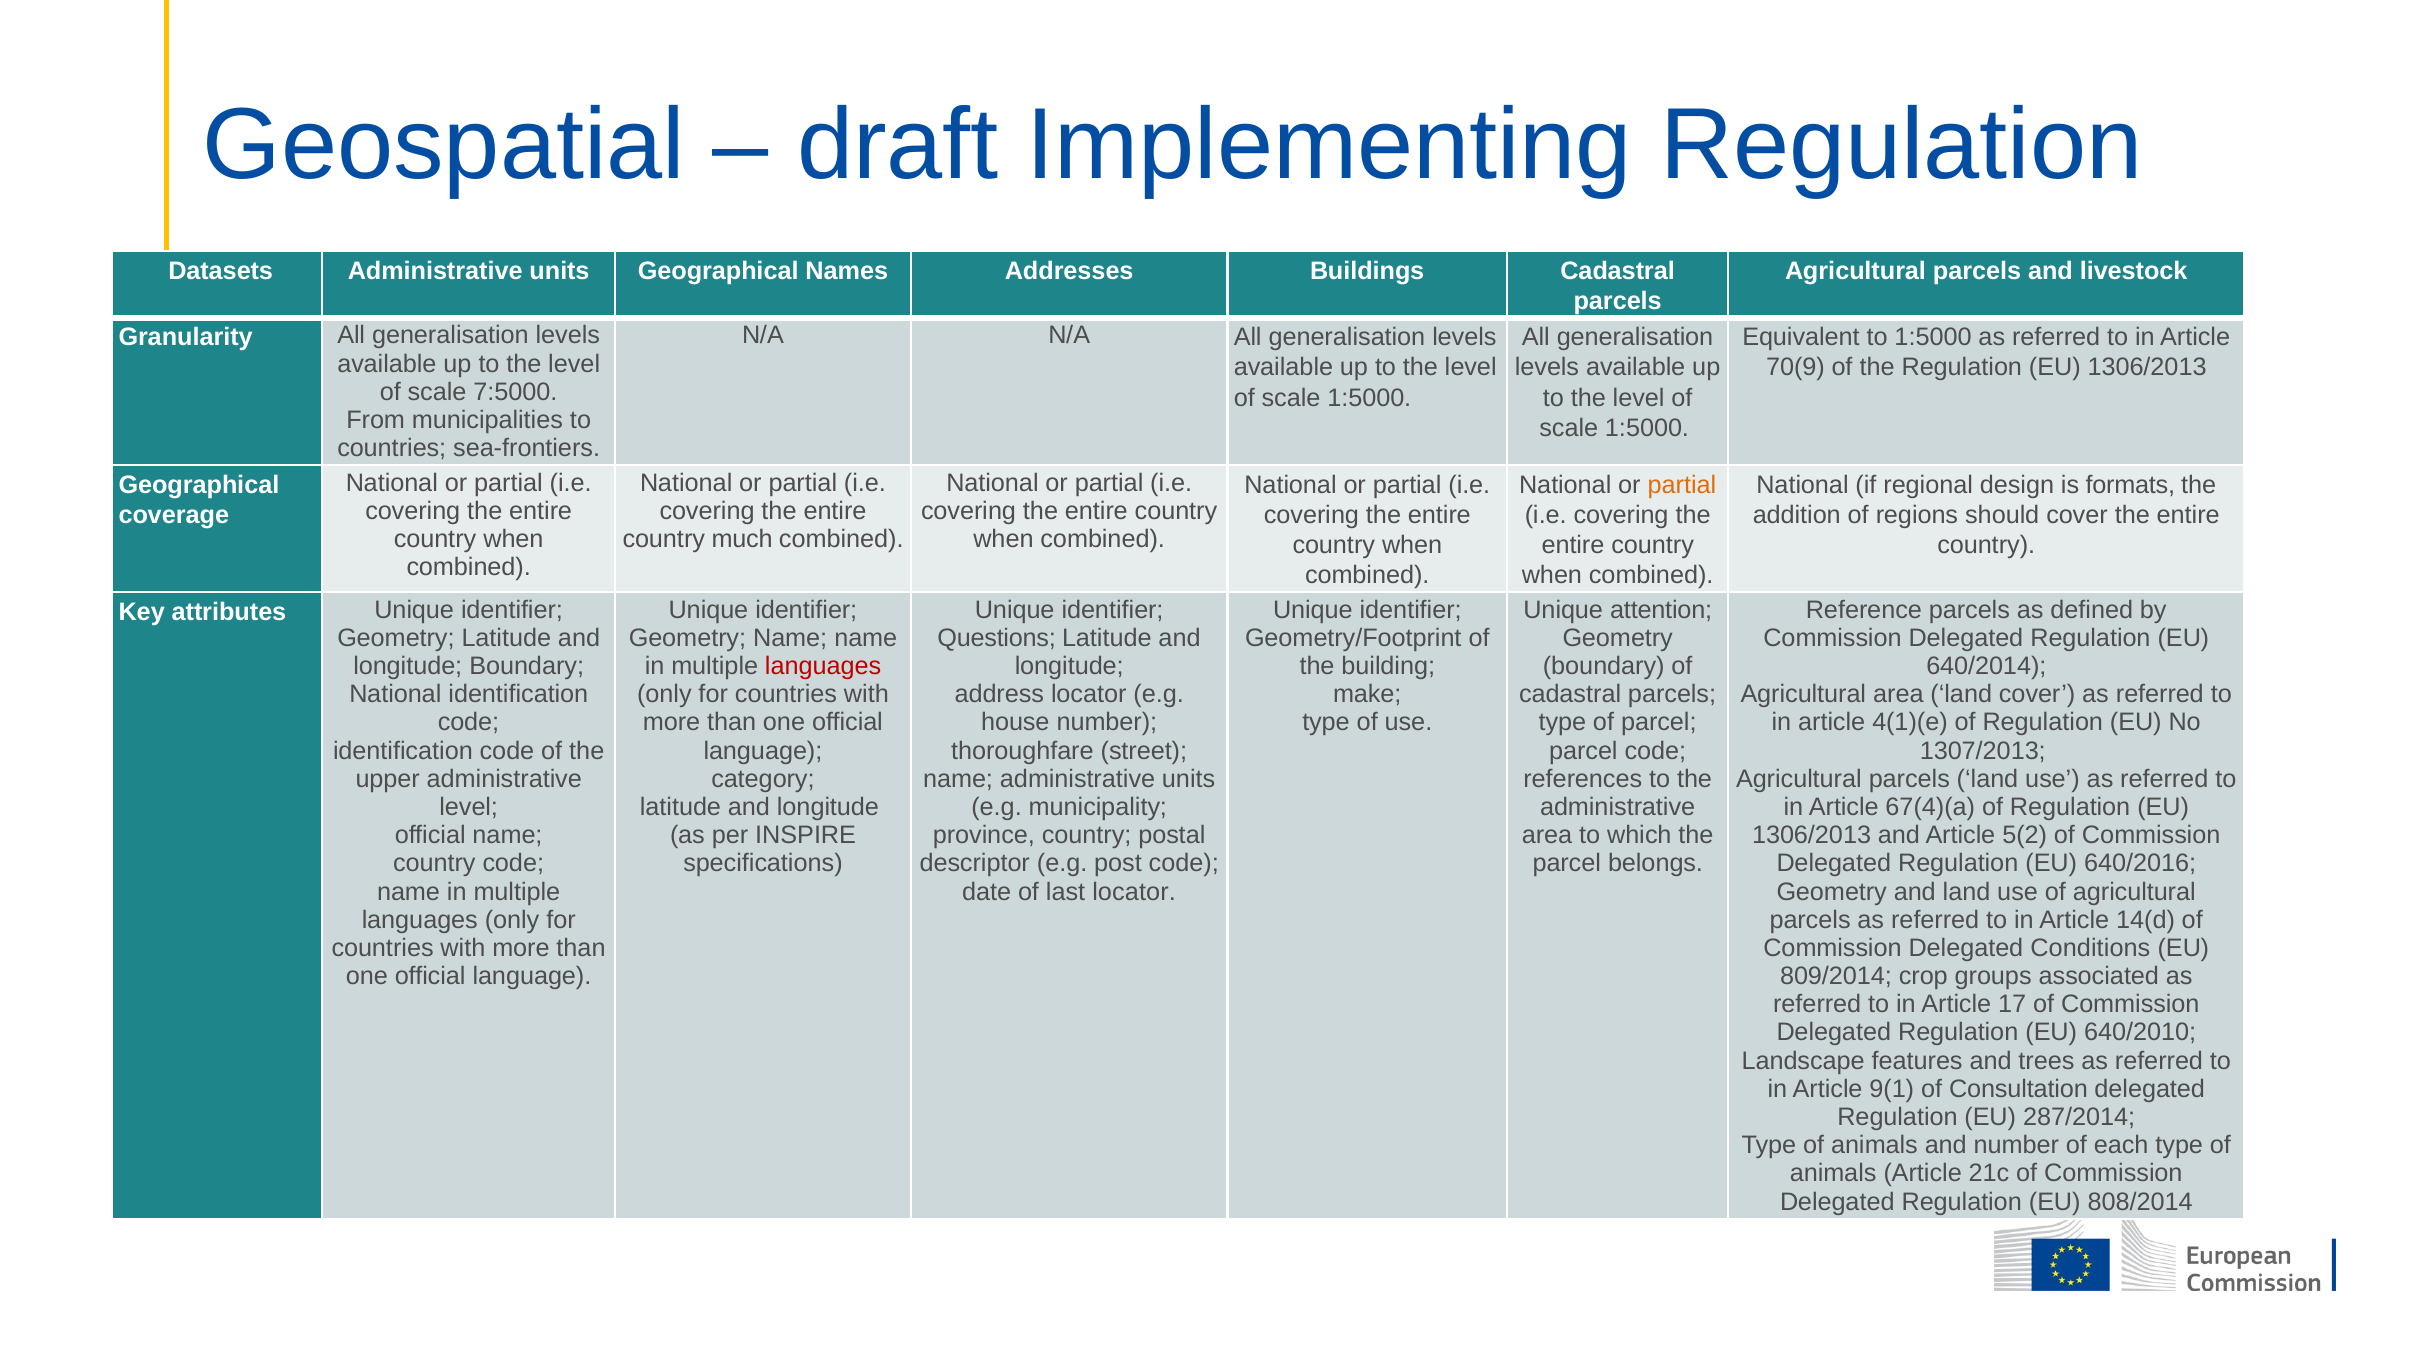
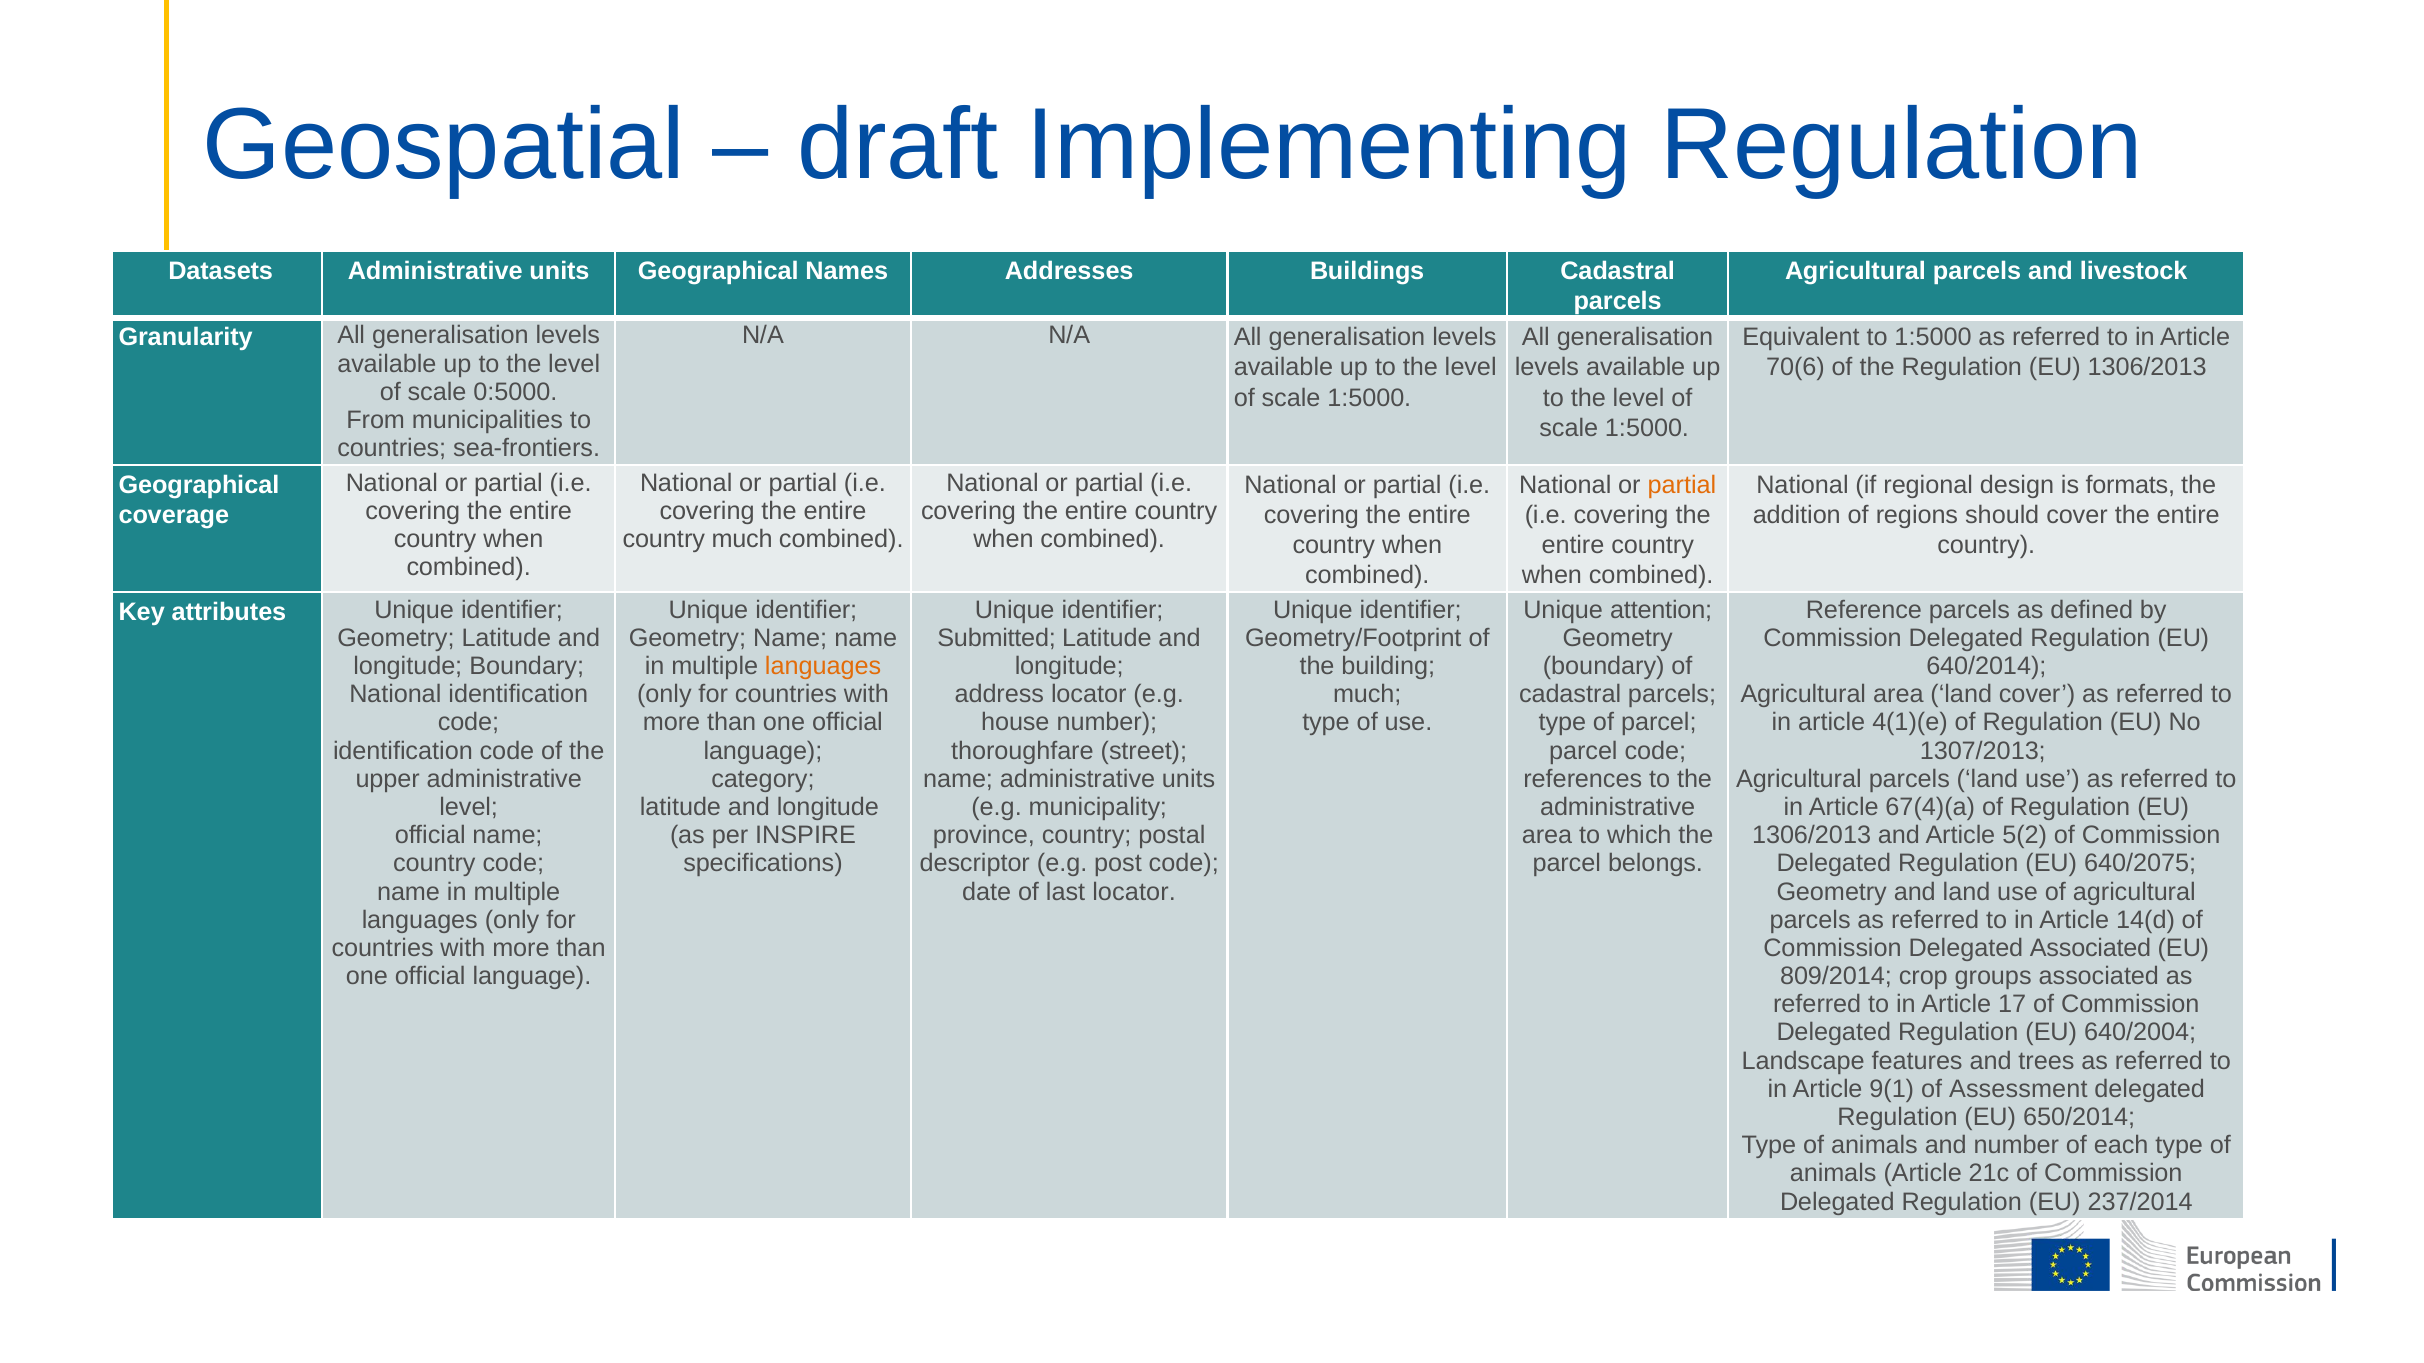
70(9: 70(9 -> 70(6 (1795, 368)
7:5000: 7:5000 -> 0:5000 (515, 392)
Questions: Questions -> Submitted (997, 638)
languages colour: red -> orange (823, 666)
make: make -> much (1367, 695)
640/2016: 640/2016 -> 640/2075 (2140, 864)
Delegated Conditions: Conditions -> Associated (2091, 948)
640/2010: 640/2010 -> 640/2004 (2140, 1033)
Consultation: Consultation -> Assessment (2018, 1089)
287/2014: 287/2014 -> 650/2014 (2079, 1118)
808/2014: 808/2014 -> 237/2014 (2140, 1202)
